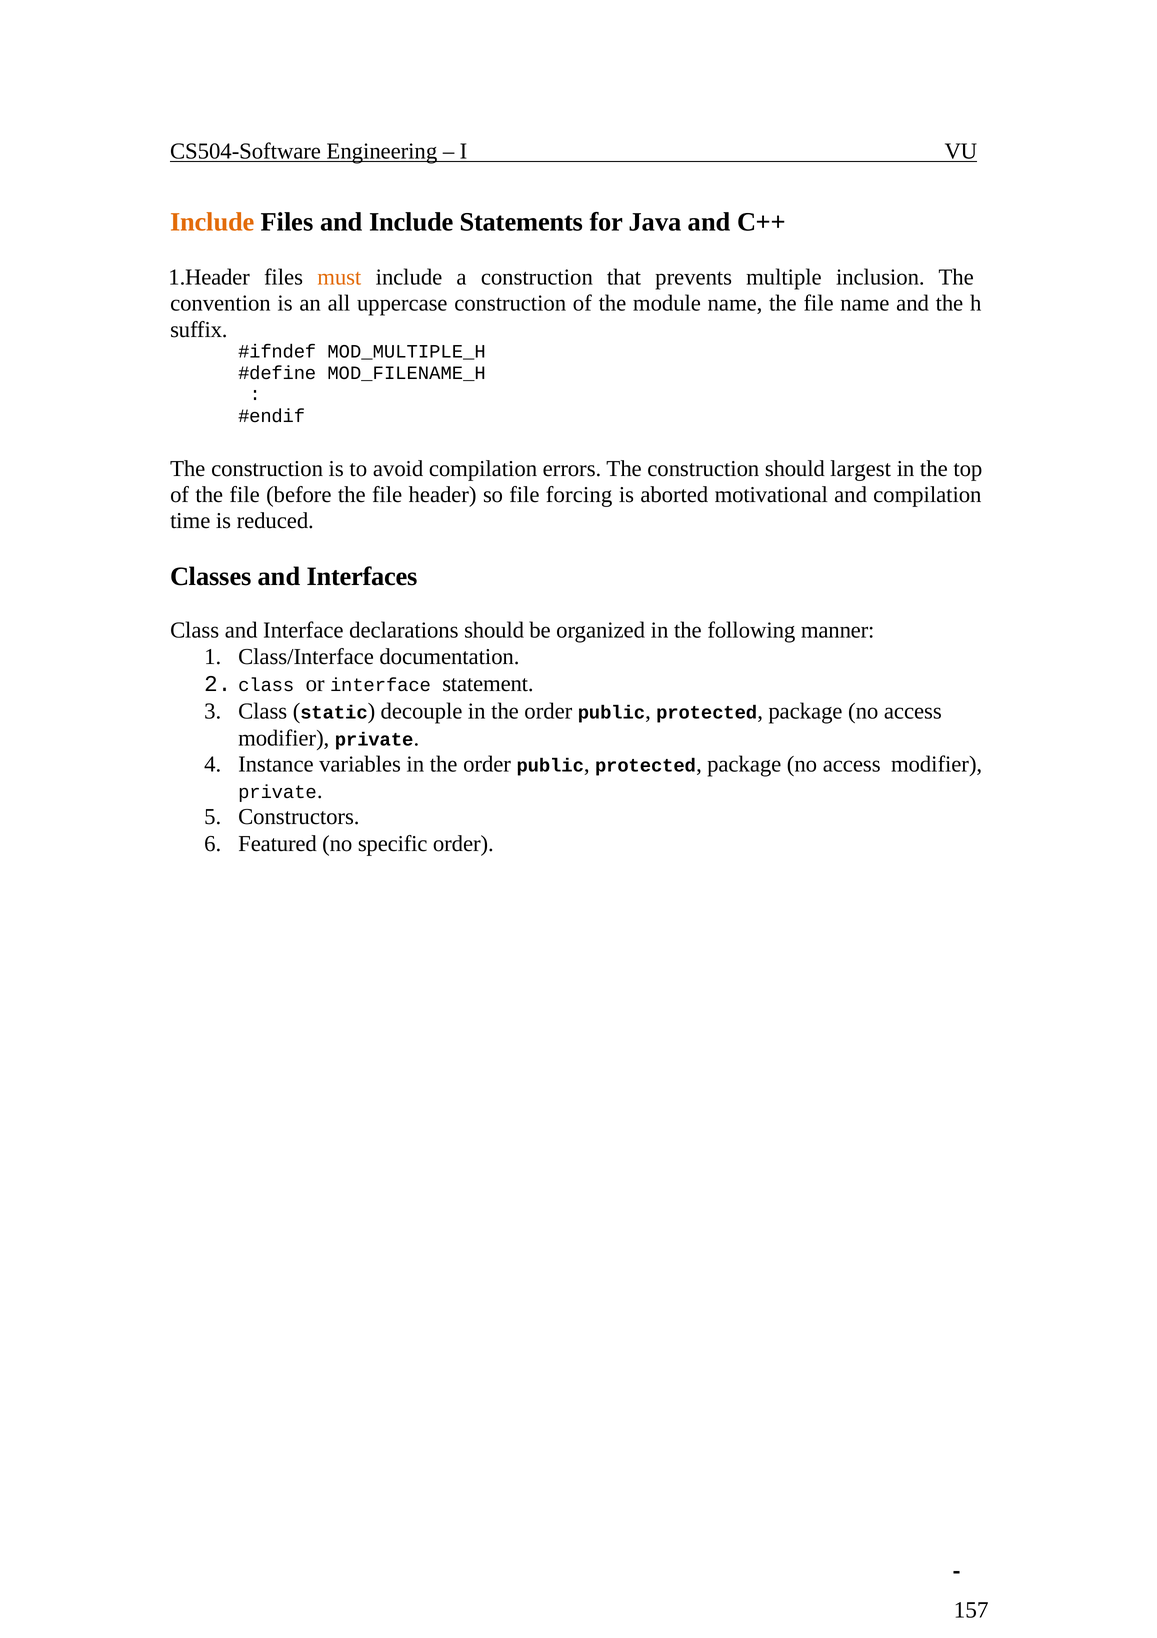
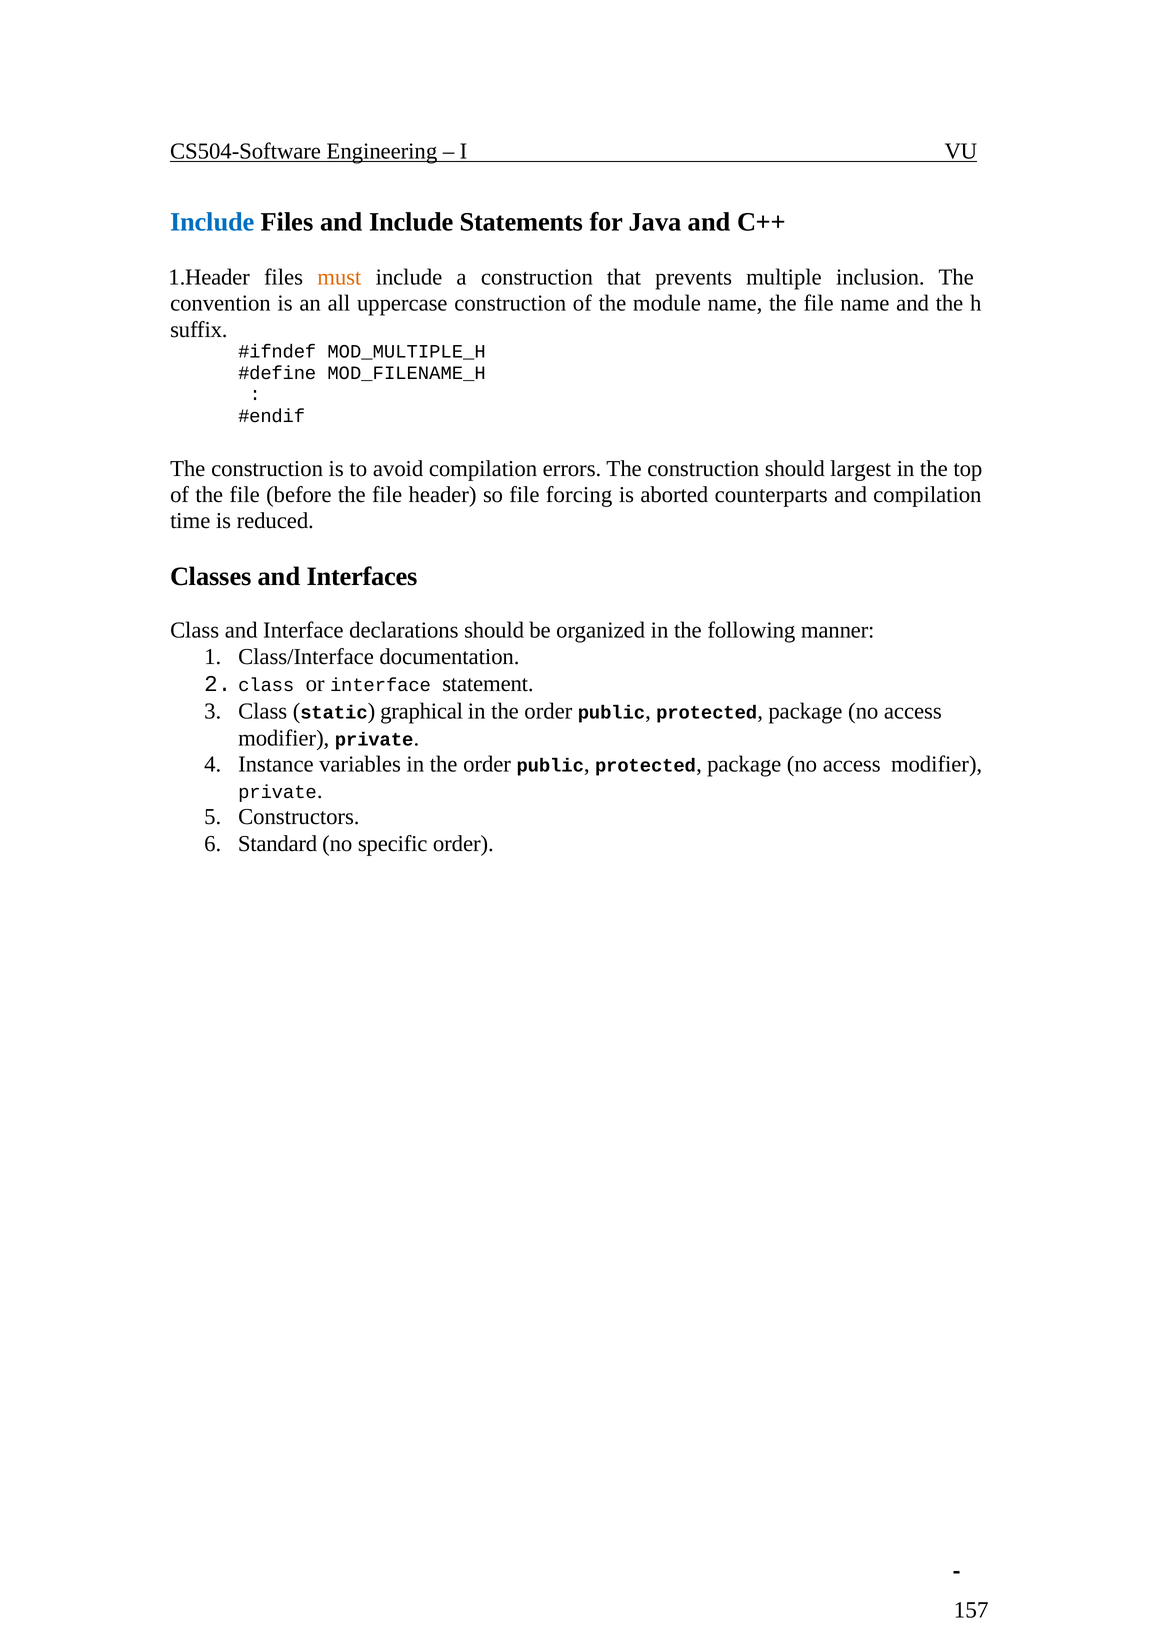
Include colour: orange -> blue (212, 222)
motivational: motivational -> counterparts (771, 495)
decouple: decouple -> graphical (422, 711)
Featured: Featured -> Standard (278, 843)
